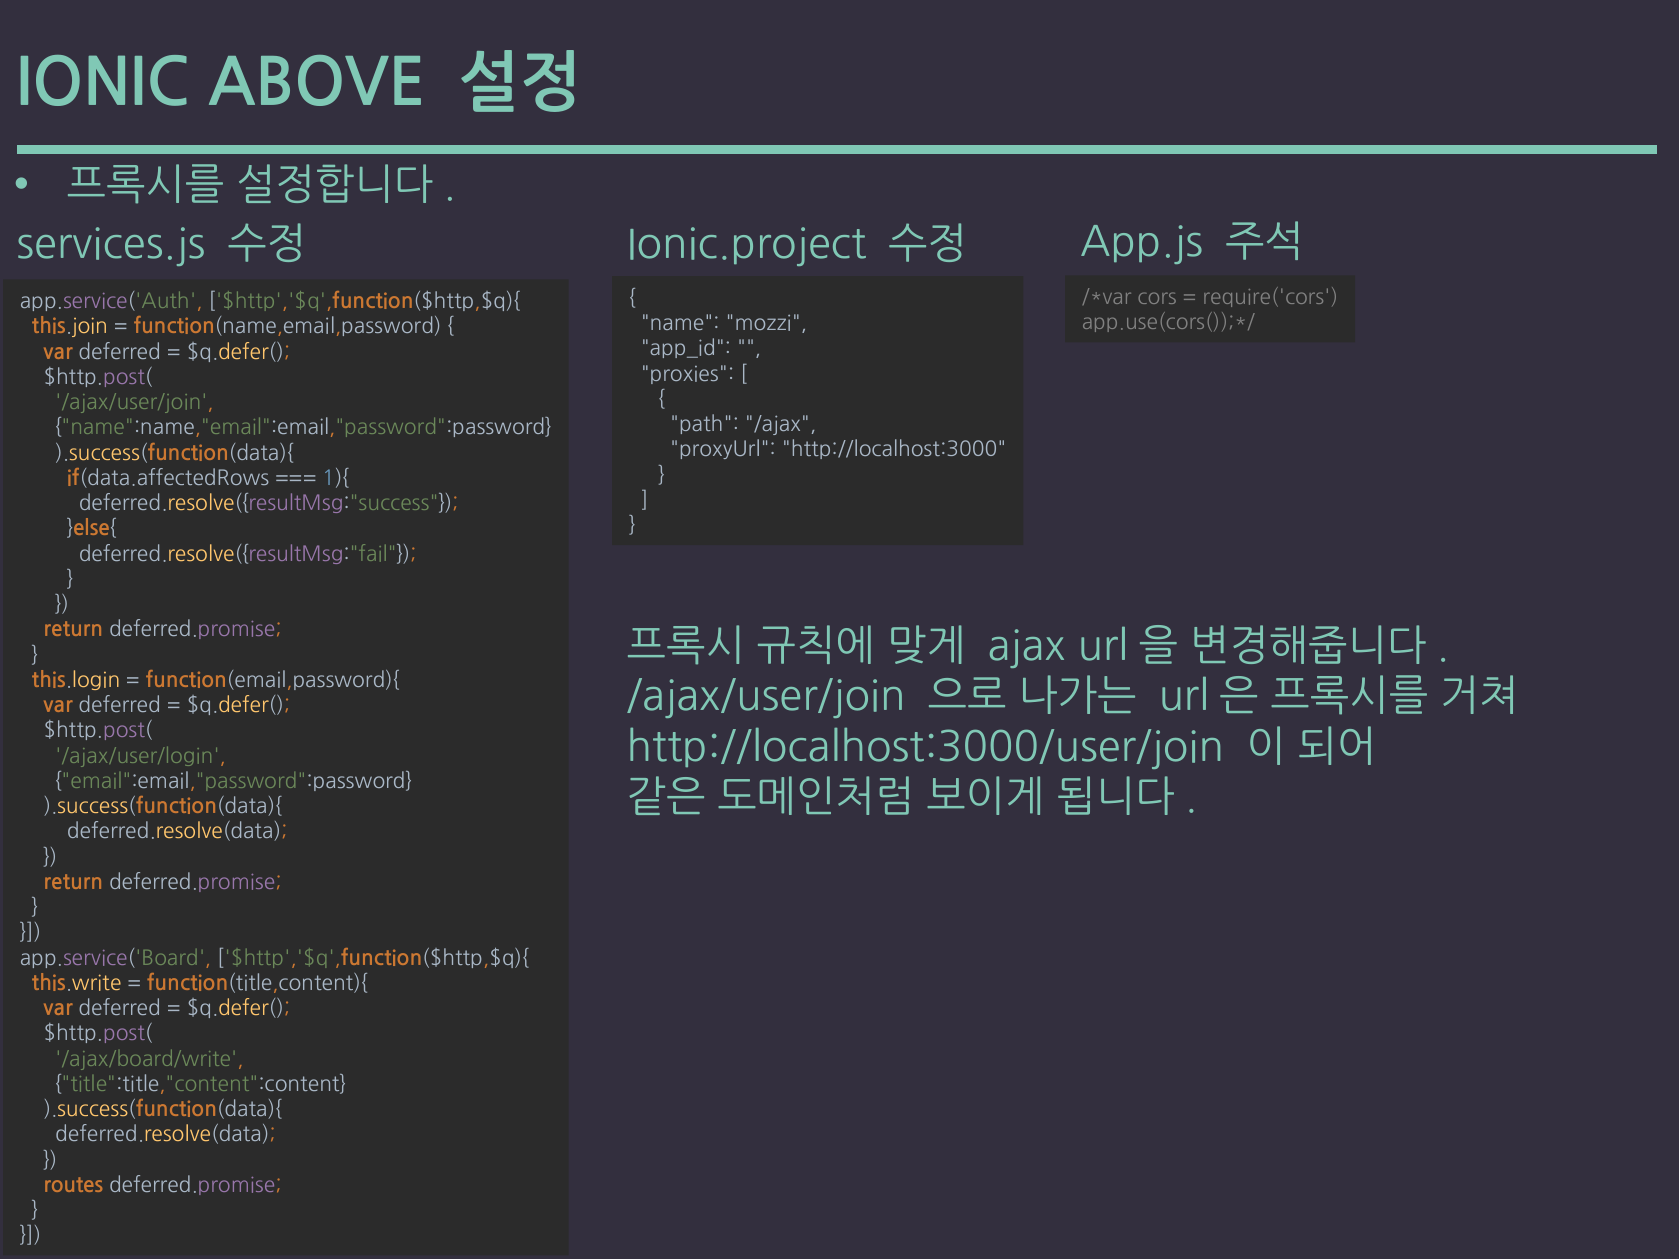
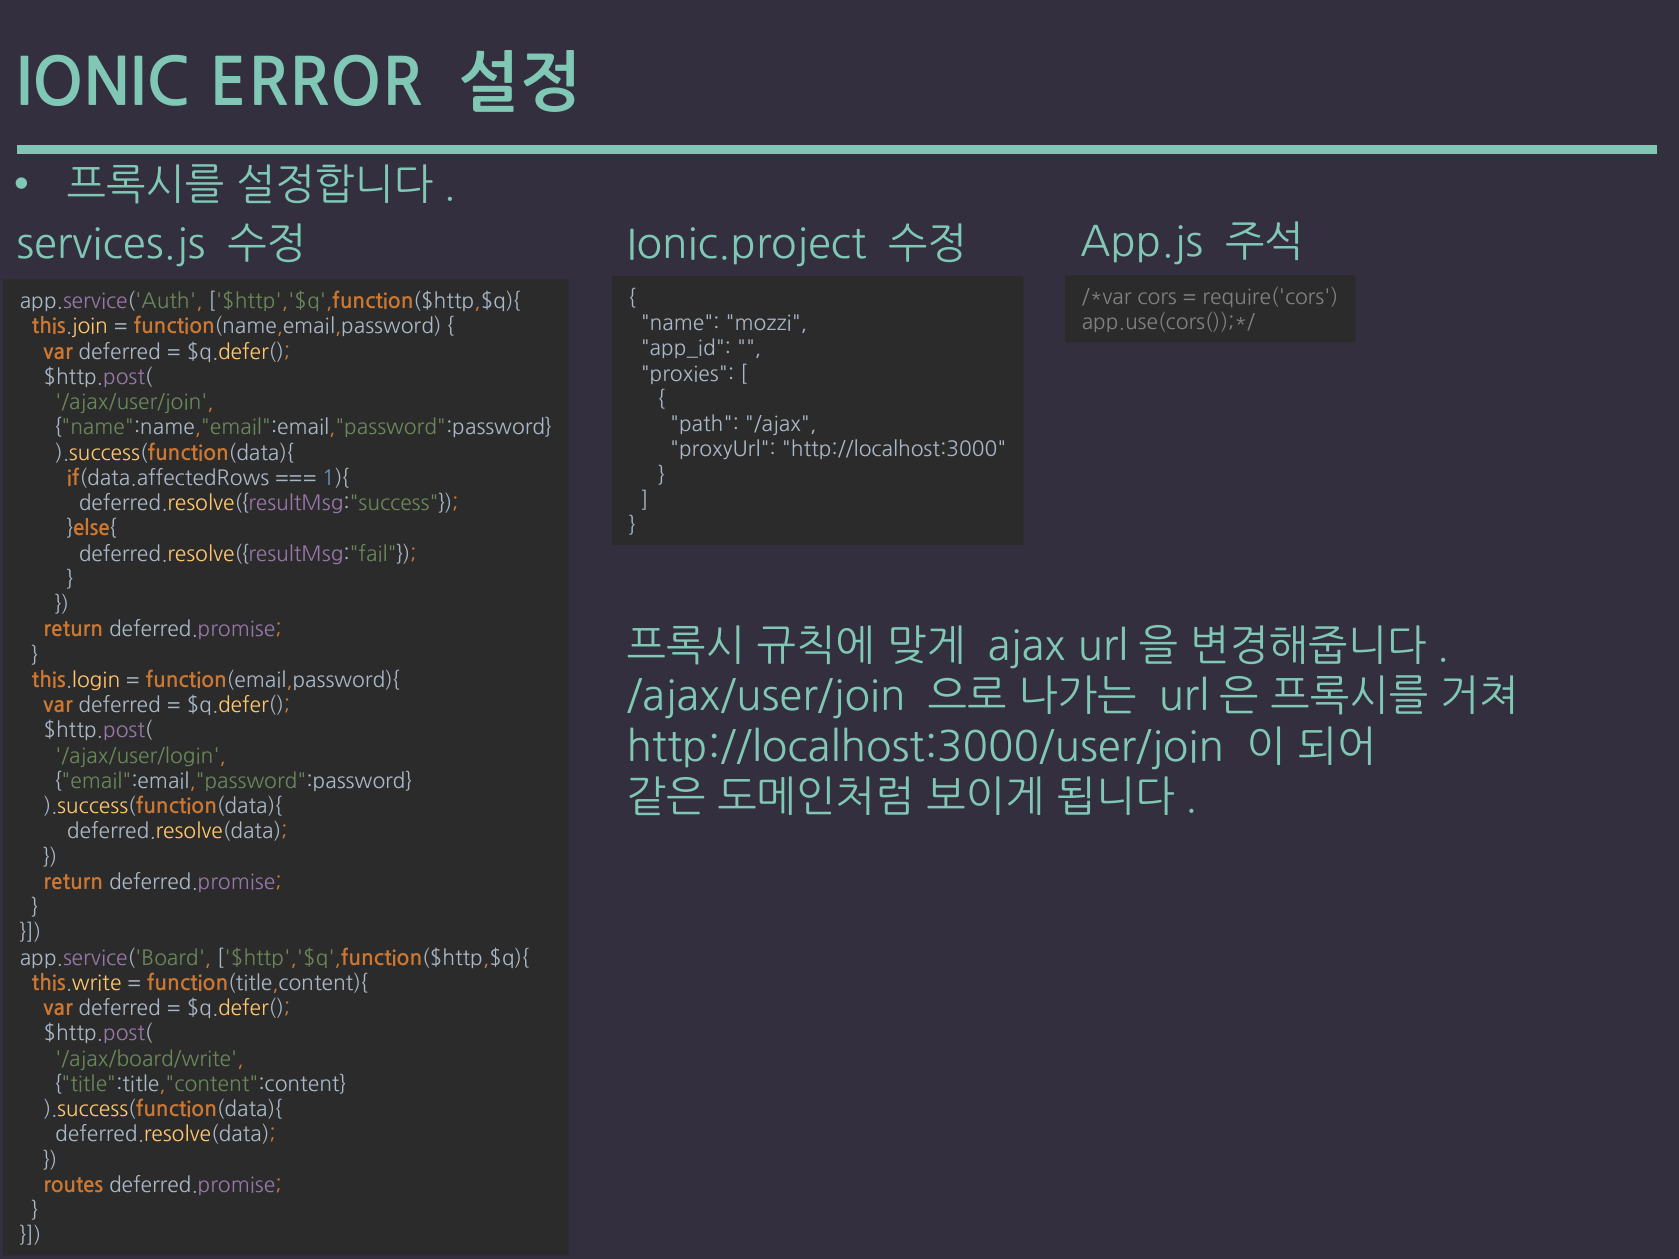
ABOVE: ABOVE -> ERROR (317, 84)
